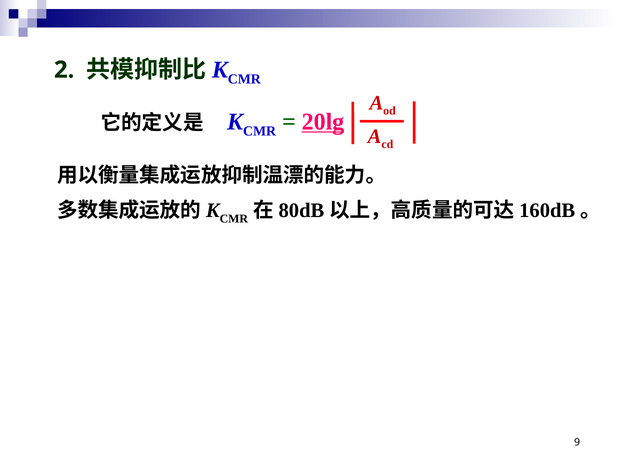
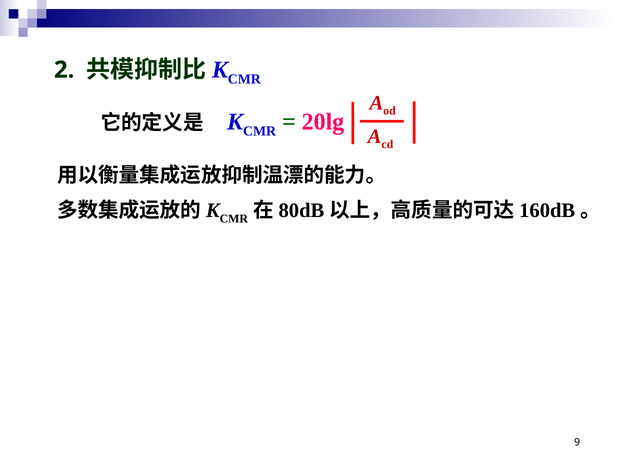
20lg underline: present -> none (323, 122)
